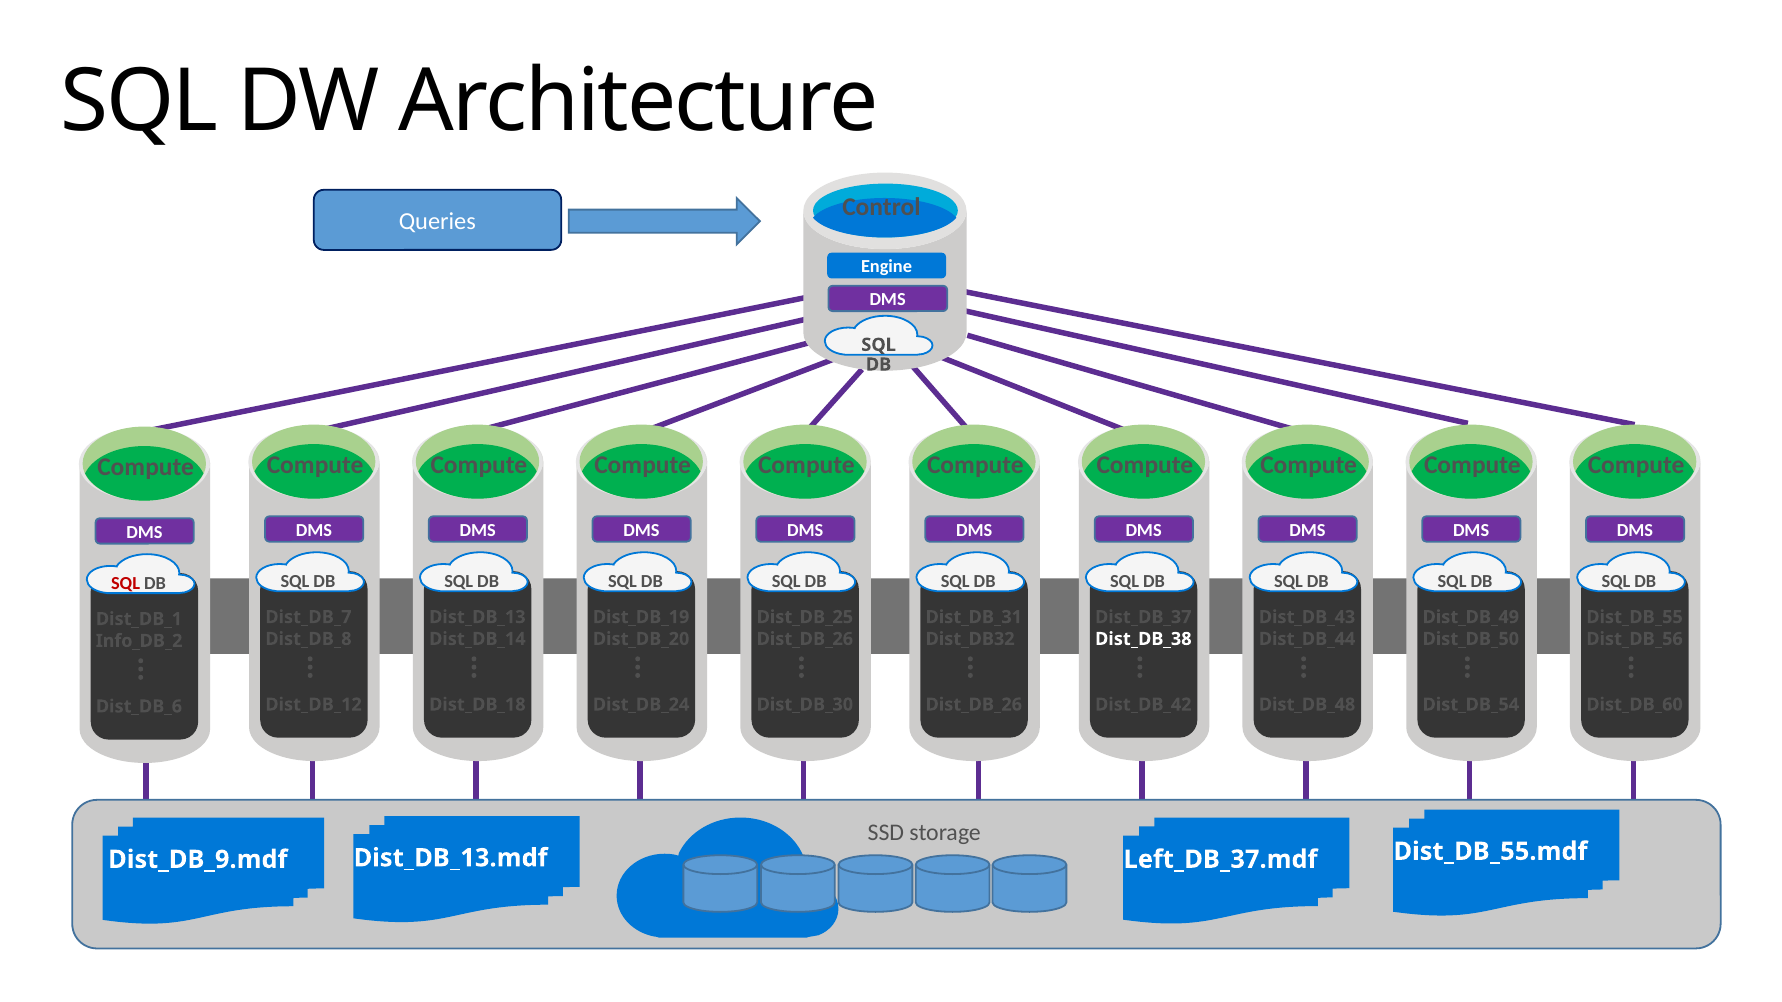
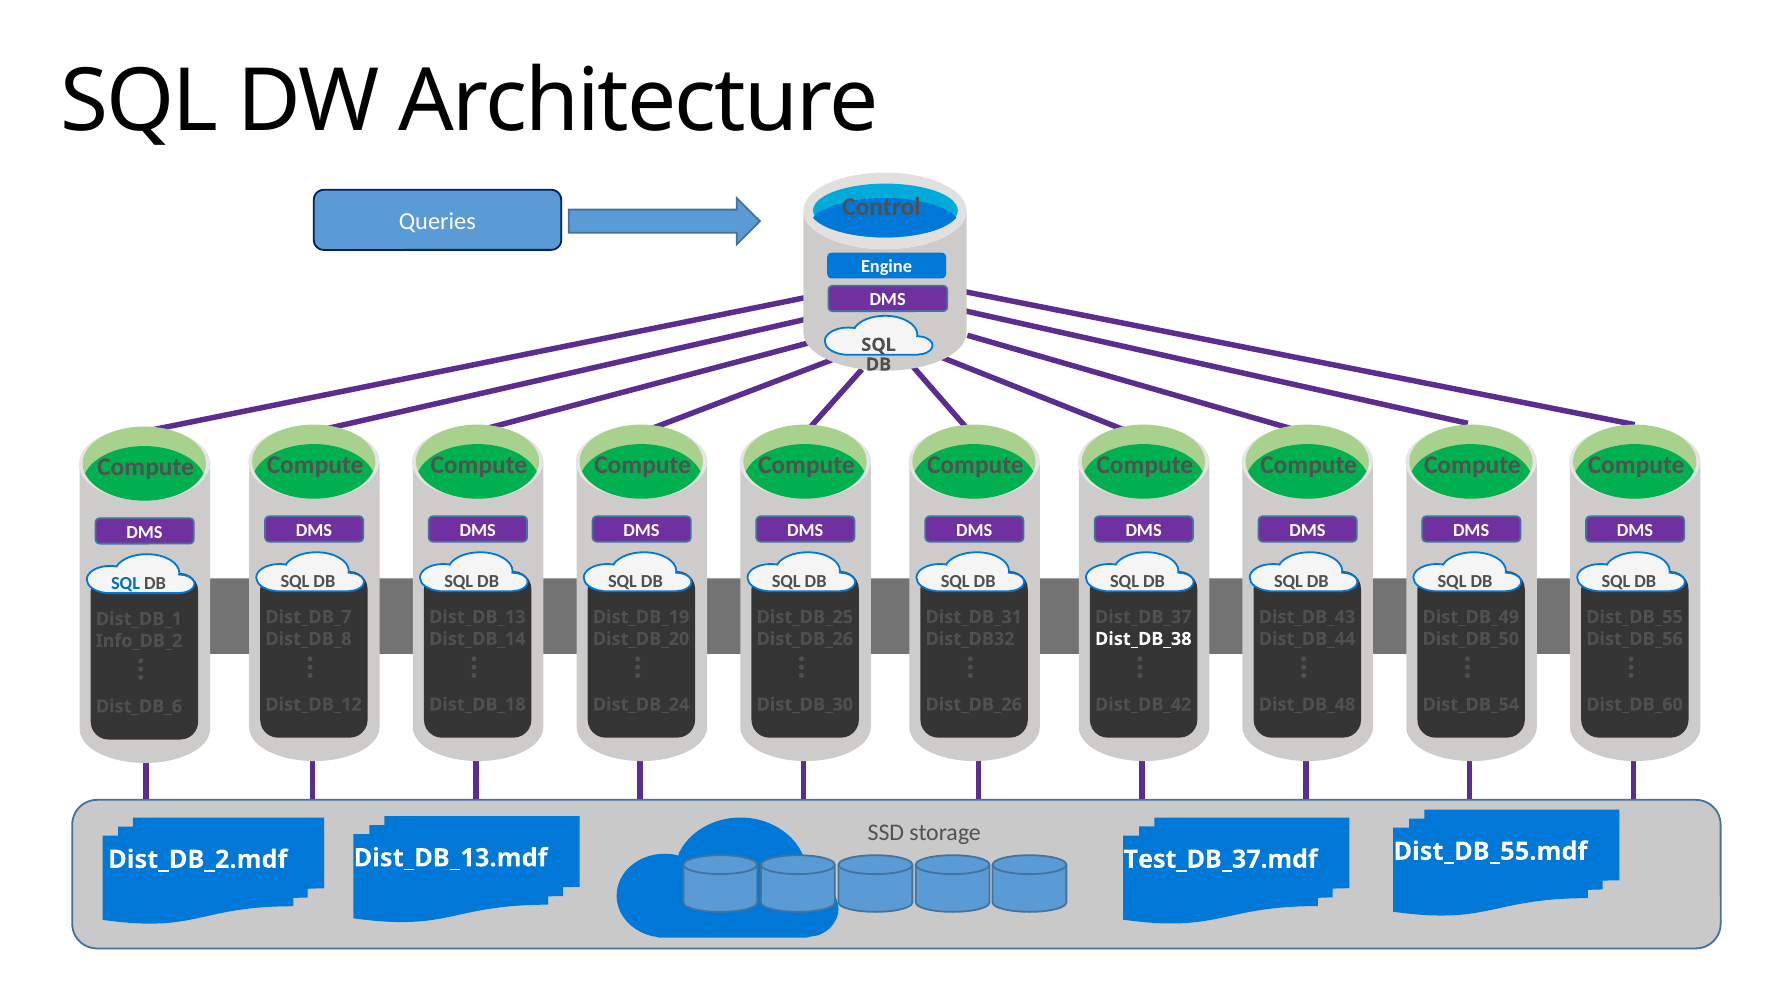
SQL colour: red -> blue (126, 583)
Dist_DB_9.mdf: Dist_DB_9.mdf -> Dist_DB_2.mdf (198, 860)
Left_DB_37.mdf: Left_DB_37.mdf -> Test_DB_37.mdf (1221, 860)
